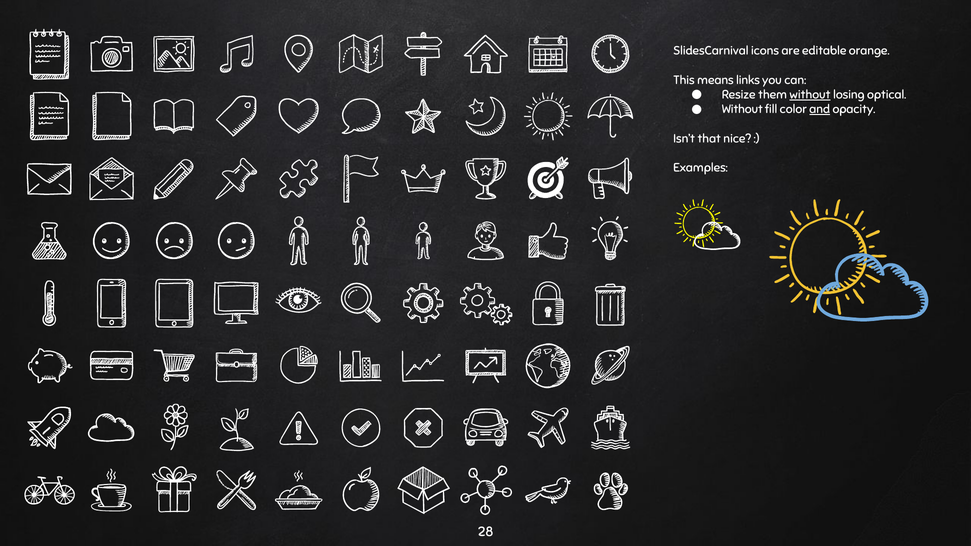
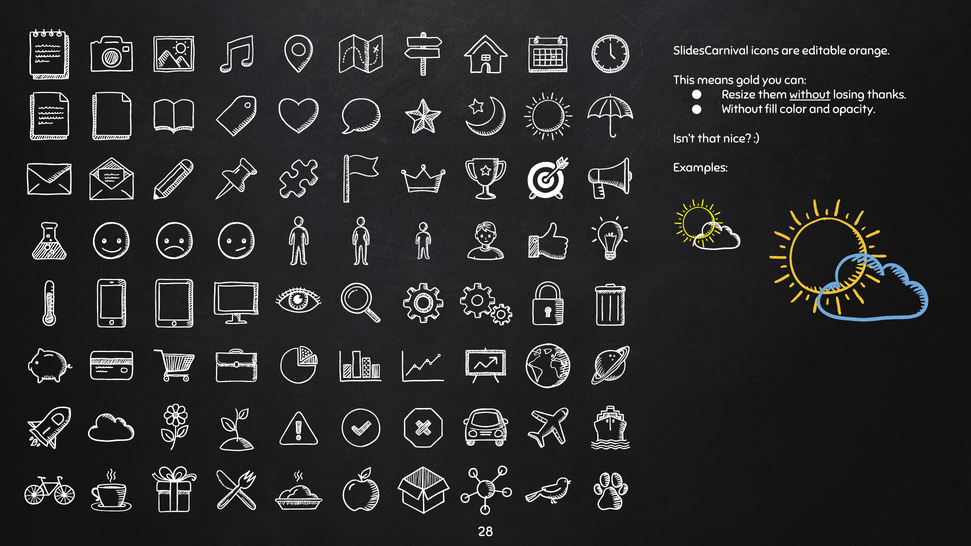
links: links -> gold (748, 80)
optical: optical -> thanks (887, 95)
and underline: present -> none (820, 109)
